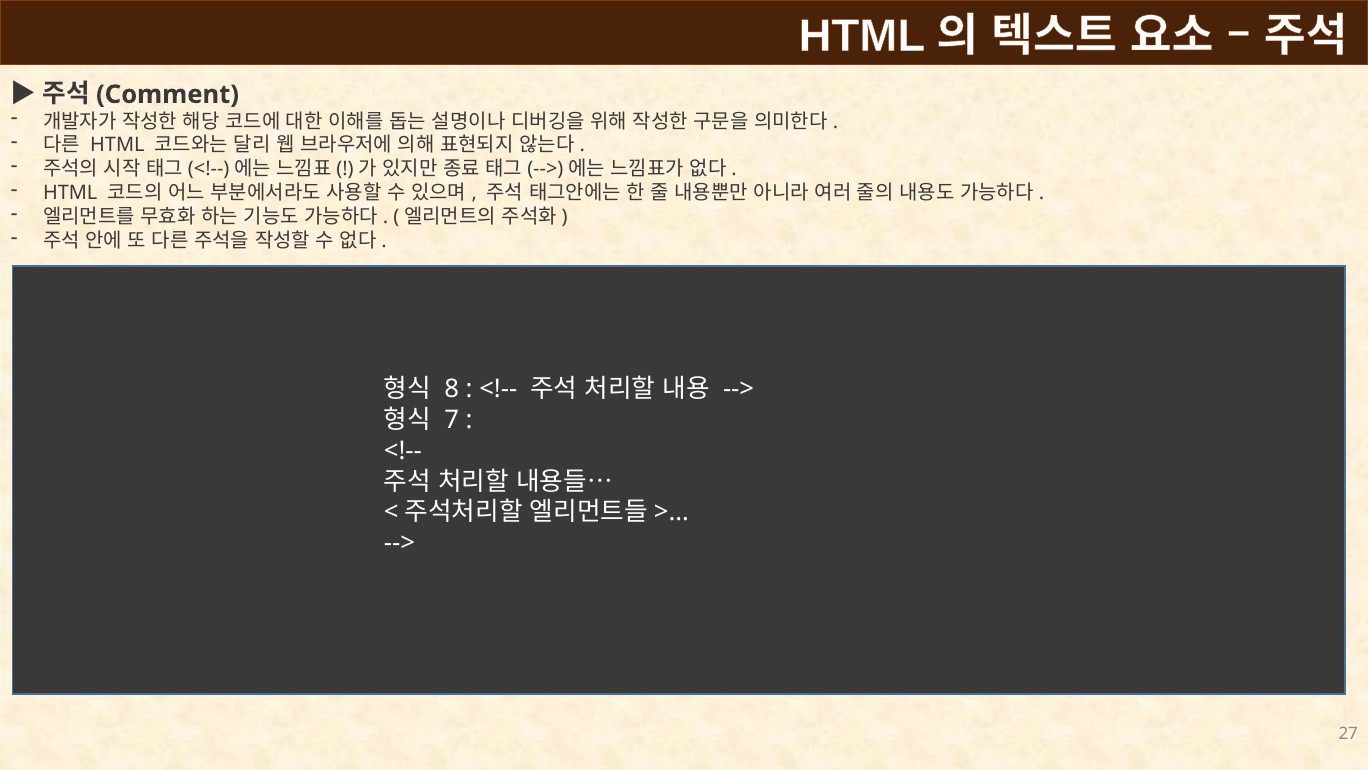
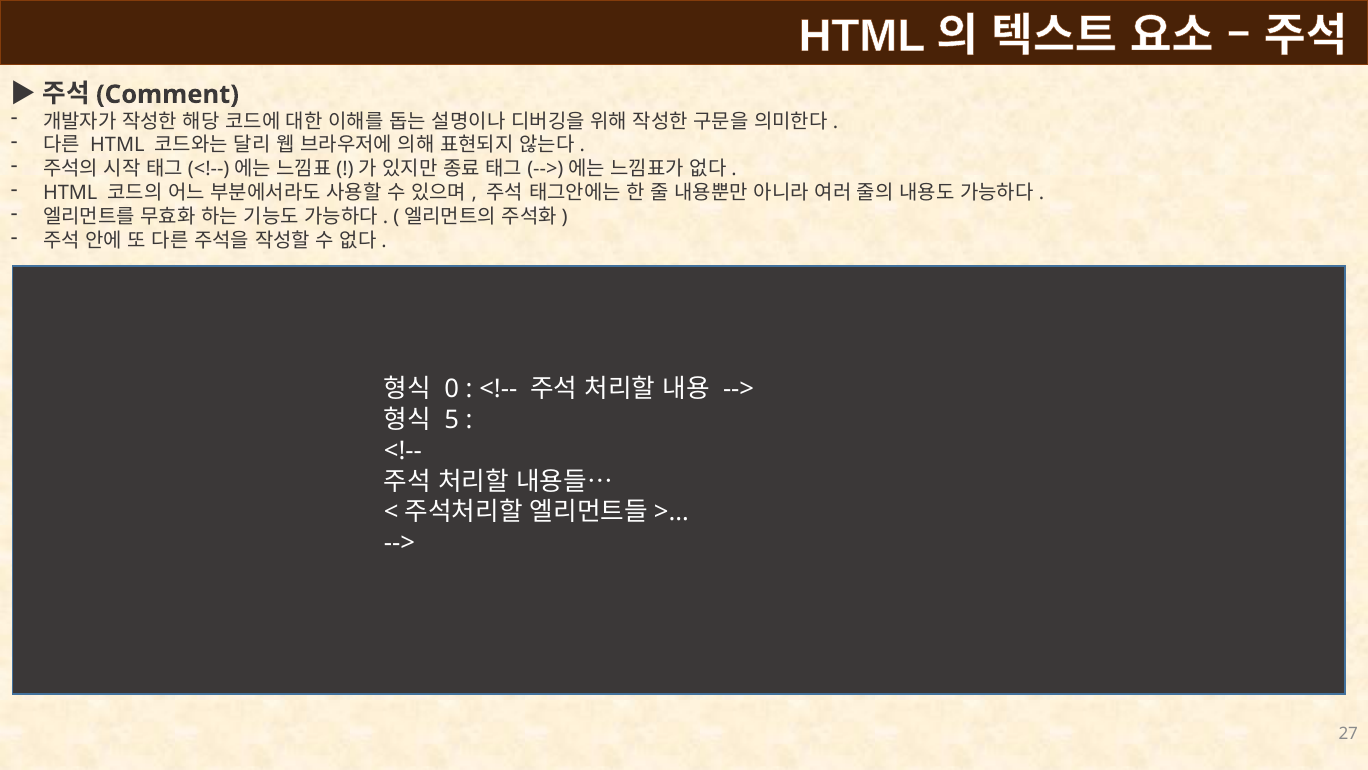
8: 8 -> 0 (452, 389)
7: 7 -> 5 (452, 420)
